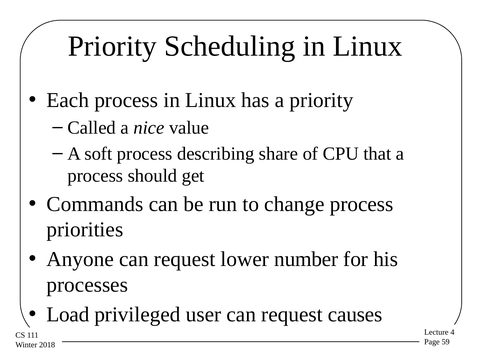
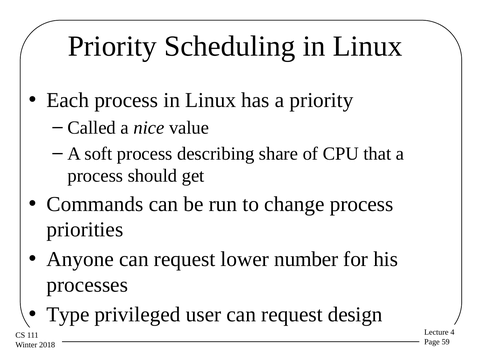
Load: Load -> Type (68, 315)
causes: causes -> design (355, 315)
